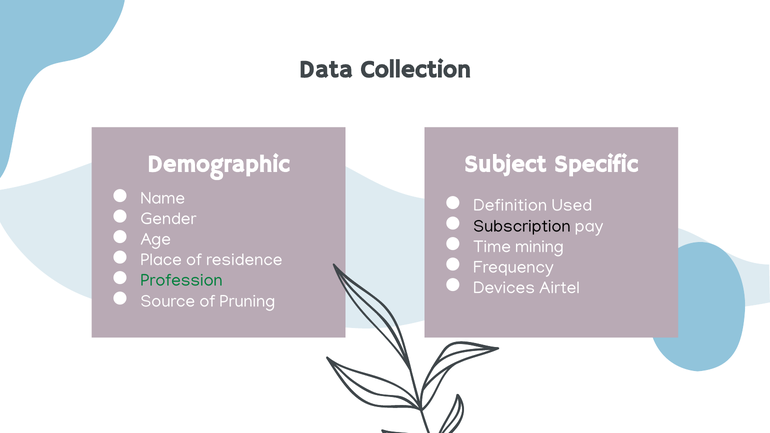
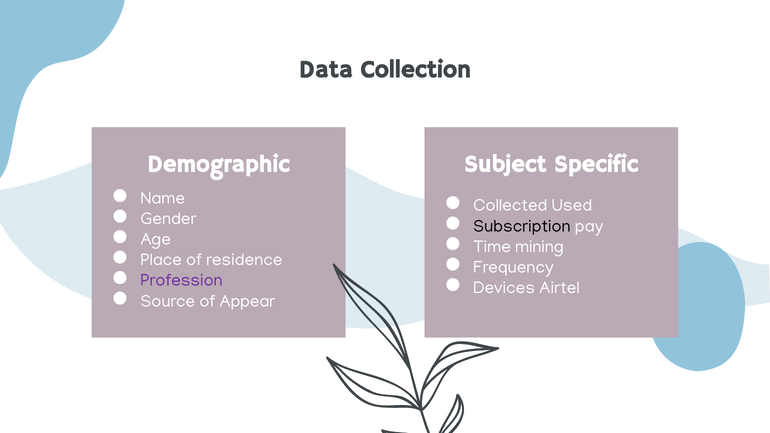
Definition: Definition -> Collected (510, 205)
Profession colour: green -> purple (182, 280)
Pruning: Pruning -> Appear (247, 301)
